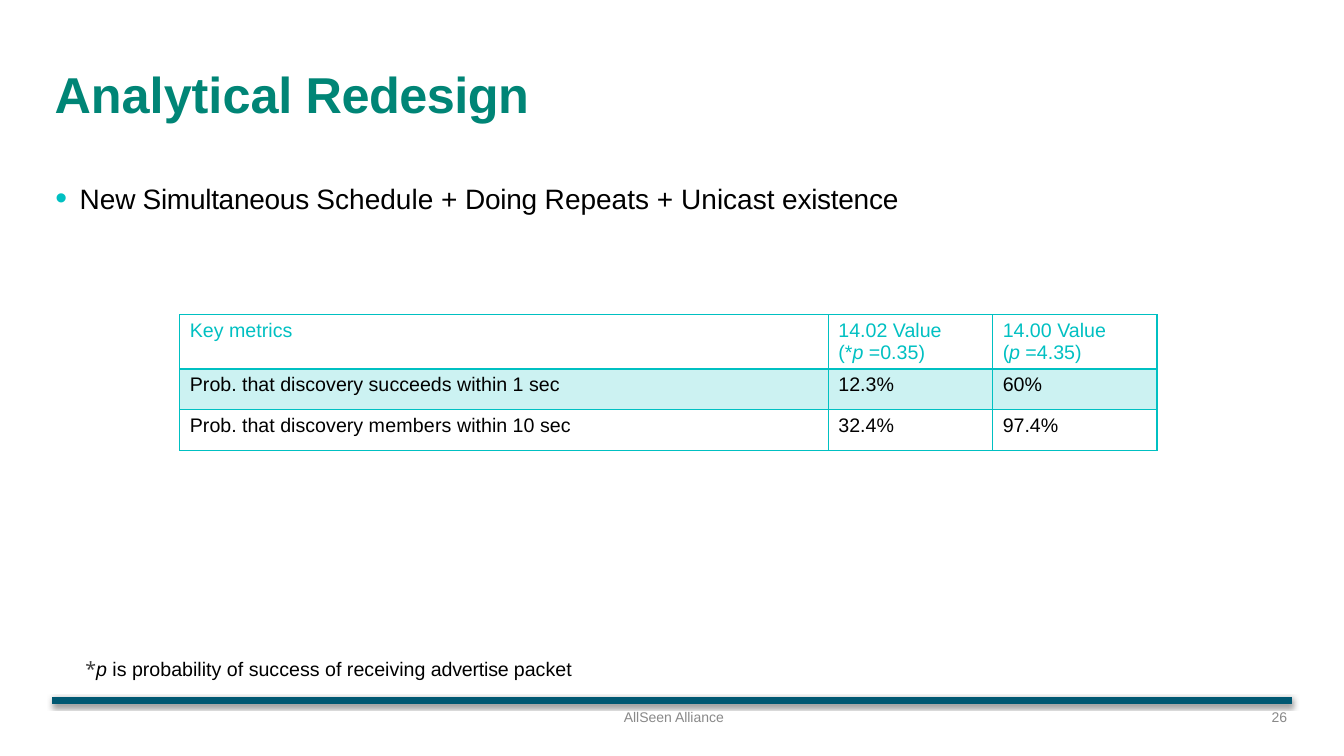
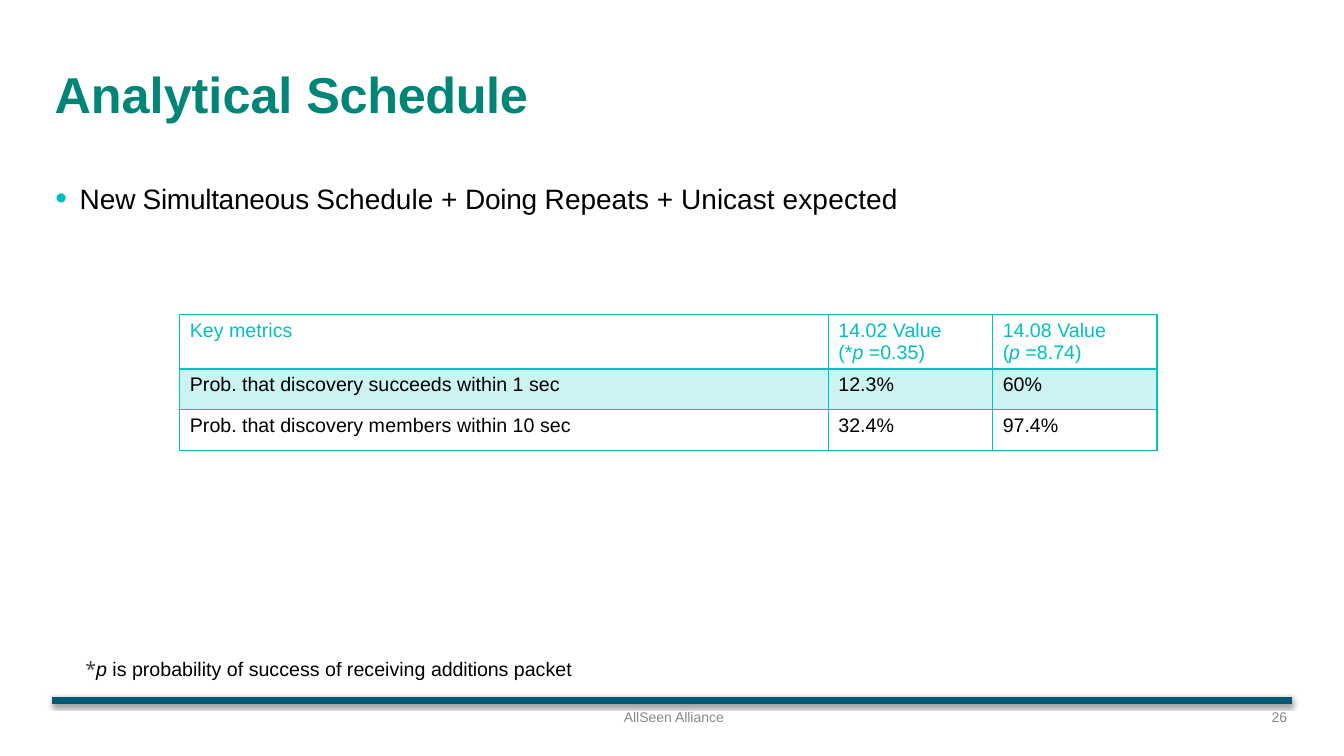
Analytical Redesign: Redesign -> Schedule (417, 97)
existence: existence -> expected (840, 200)
14.00: 14.00 -> 14.08 (1027, 331)
=4.35: =4.35 -> =8.74 (1054, 353)
advertise: advertise -> additions (470, 671)
